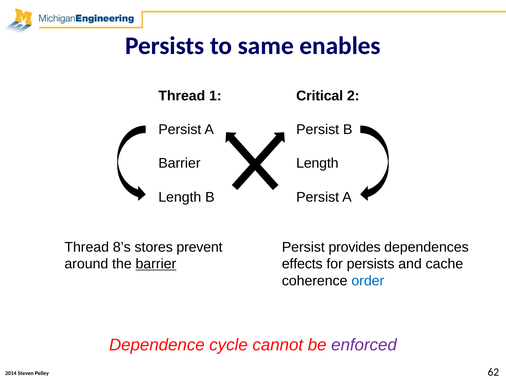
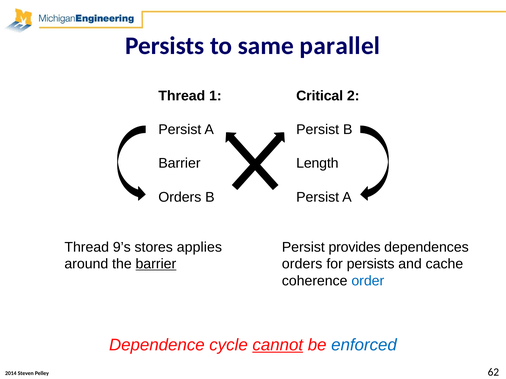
enables: enables -> parallel (340, 46)
Length: Length -> Orders (180, 197)
8’s: 8’s -> 9’s (122, 247)
prevent: prevent -> applies (199, 247)
effects: effects -> orders (302, 264)
cannot underline: none -> present (278, 345)
enforced colour: purple -> blue (364, 345)
